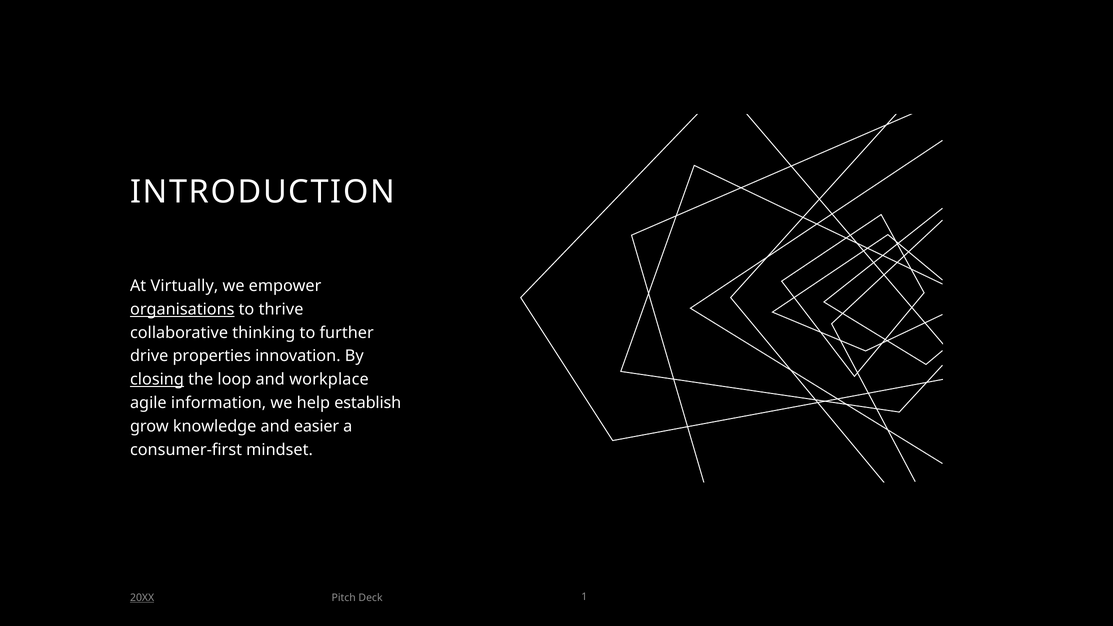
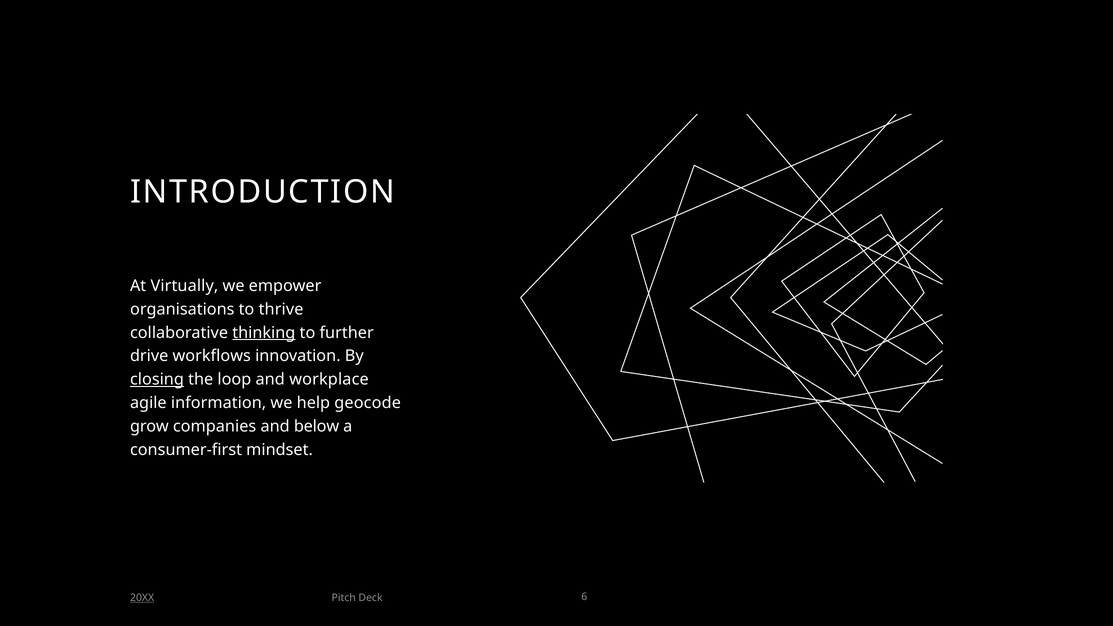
organisations underline: present -> none (182, 309)
thinking underline: none -> present (264, 333)
properties: properties -> workflows (212, 356)
establish: establish -> geocode (368, 403)
knowledge: knowledge -> companies (215, 426)
easier: easier -> below (317, 426)
1: 1 -> 6 (584, 597)
